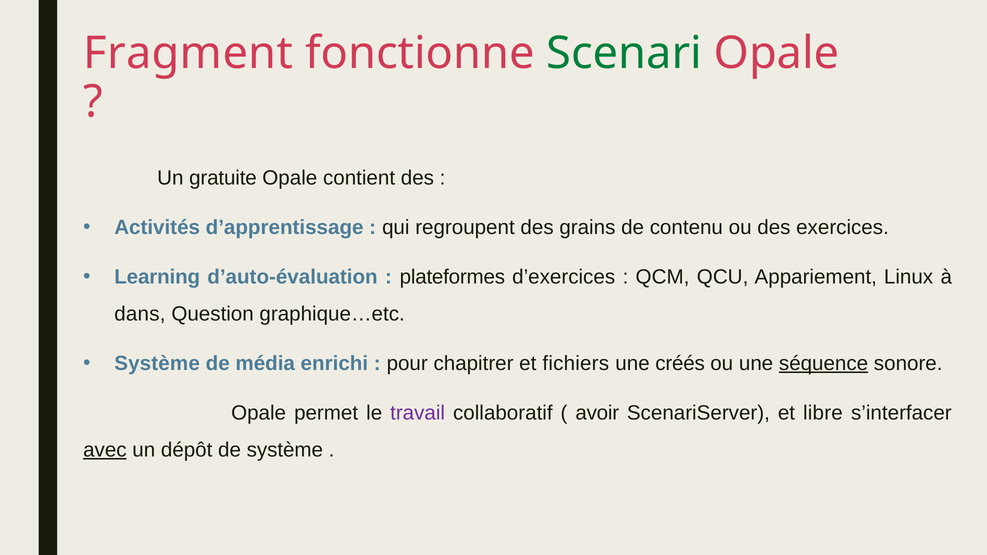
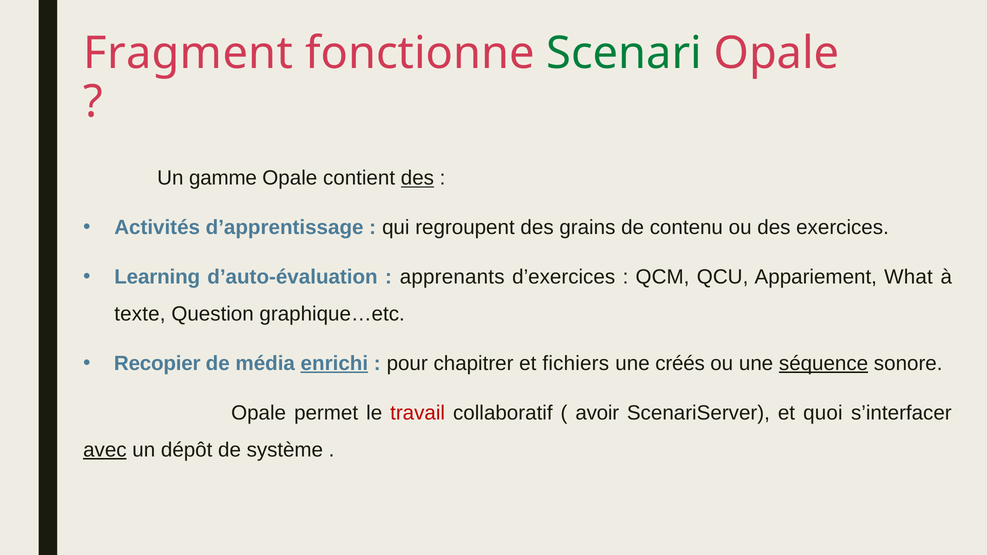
gratuite: gratuite -> gamme (223, 178)
des underline: none -> present (417, 178)
plateformes: plateformes -> apprenants (452, 277)
Linux: Linux -> What (908, 277)
dans: dans -> texte (140, 314)
Système: Système -> Recopier (157, 364)
enrichi underline: none -> present (334, 364)
travail colour: purple -> red (418, 413)
libre: libre -> quoi (823, 413)
